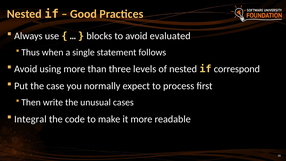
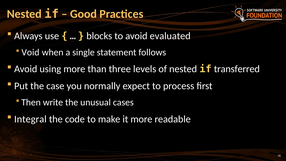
Thus: Thus -> Void (30, 52)
correspond: correspond -> transferred (237, 69)
